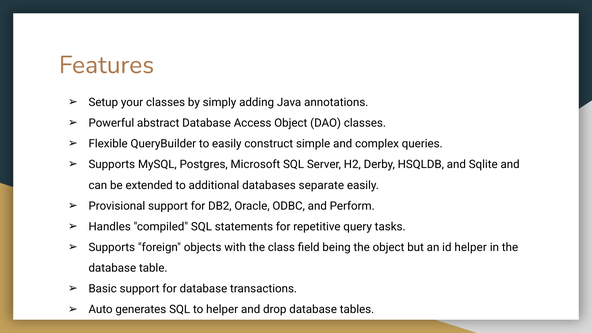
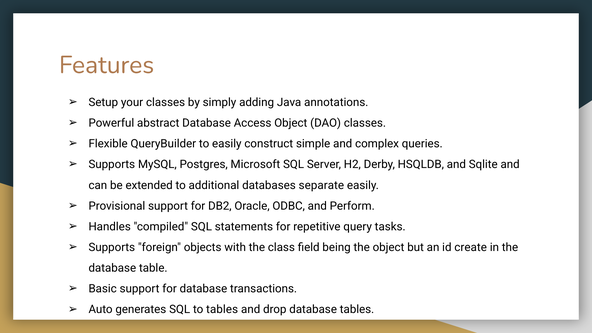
id helper: helper -> create (471, 247)
to helper: helper -> tables (222, 310)
